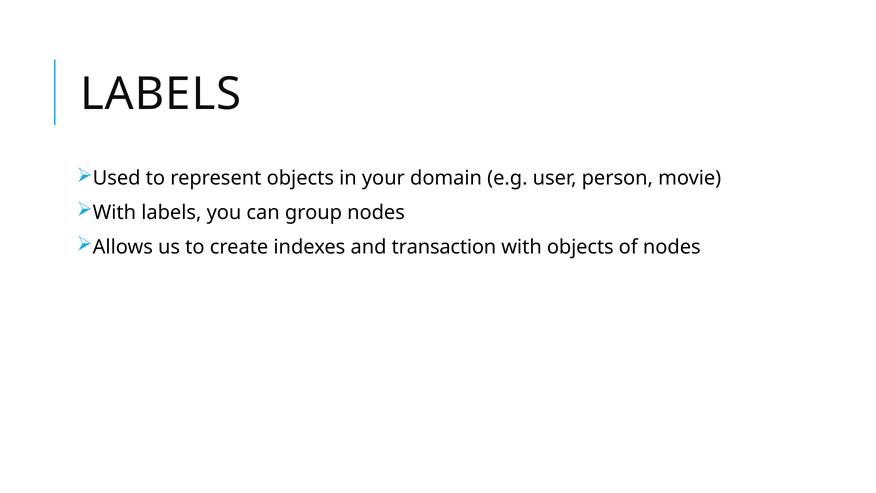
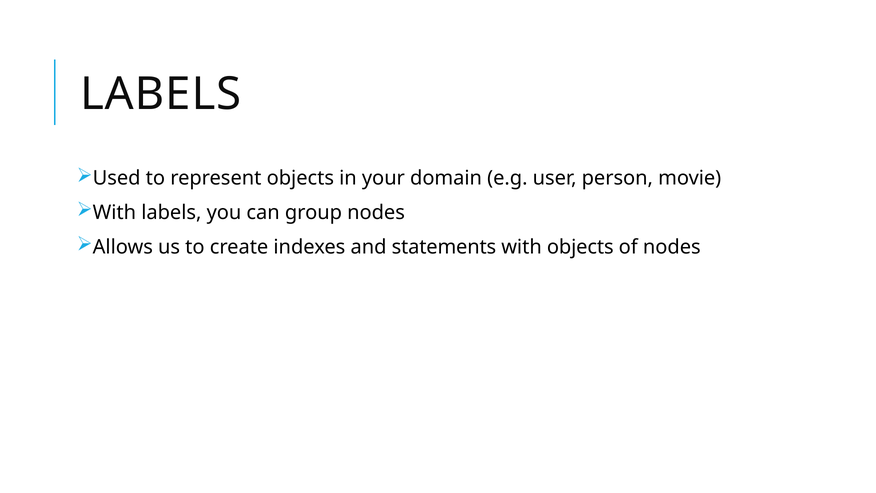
transaction: transaction -> statements (444, 247)
